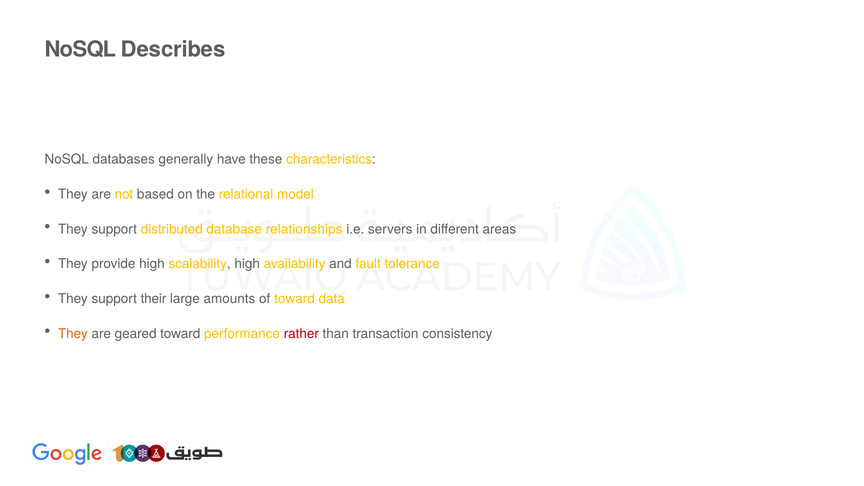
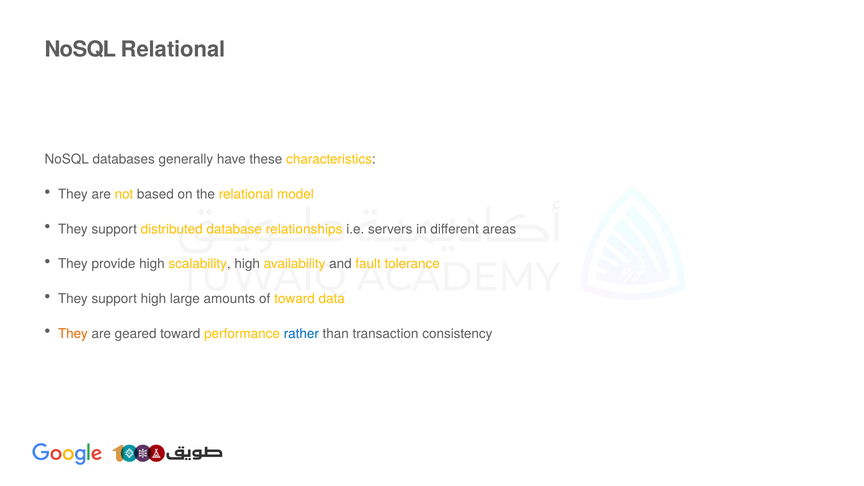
NoSQL Describes: Describes -> Relational (173, 50)
support their: their -> high (153, 299)
rather colour: red -> blue (301, 334)
